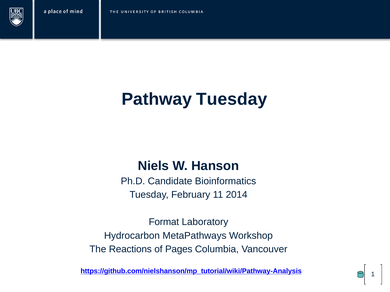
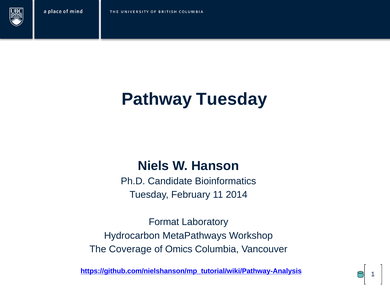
Reactions: Reactions -> Coverage (130, 250)
Pages: Pages -> Omics (179, 250)
